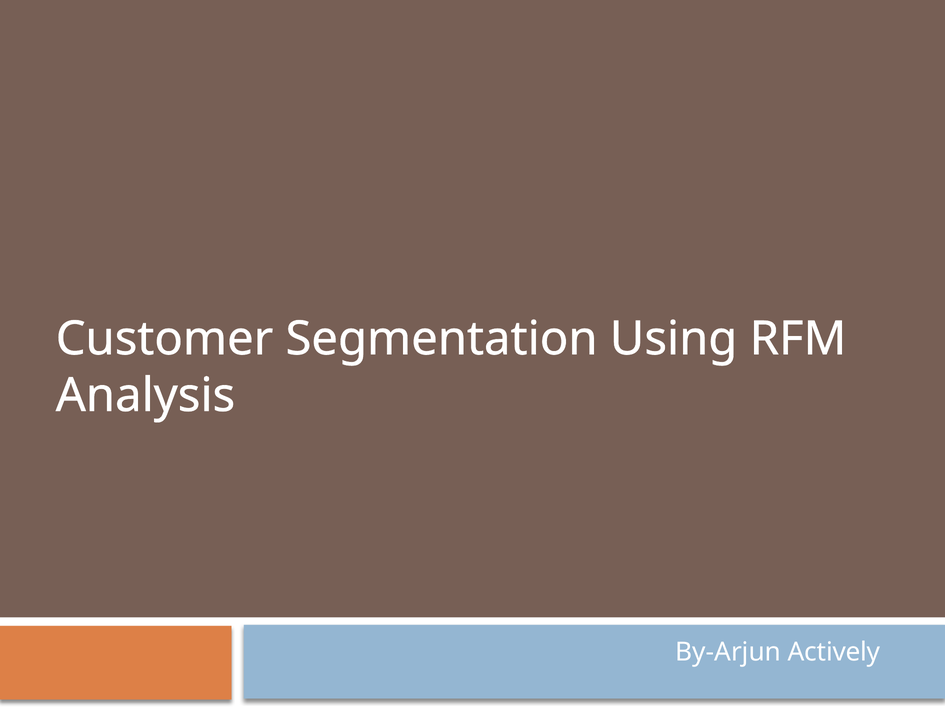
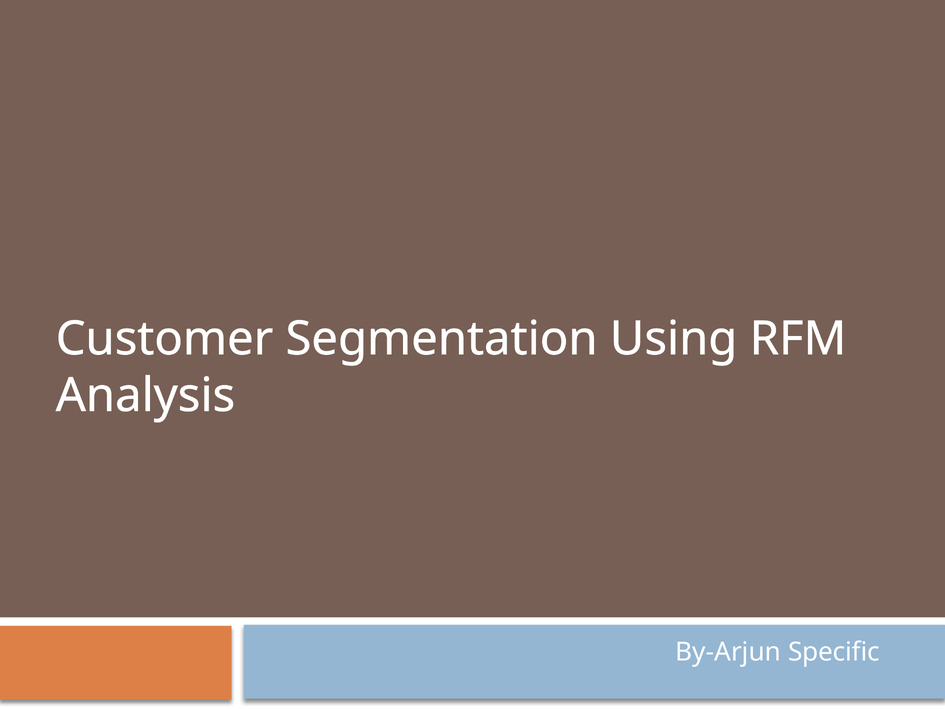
Actively: Actively -> Specific (834, 652)
